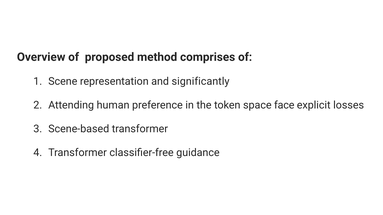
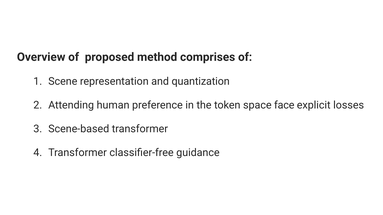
significantly: significantly -> quantization (201, 82)
